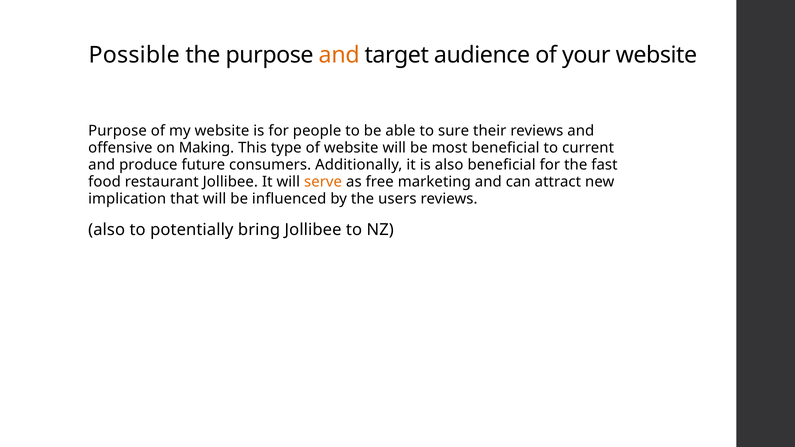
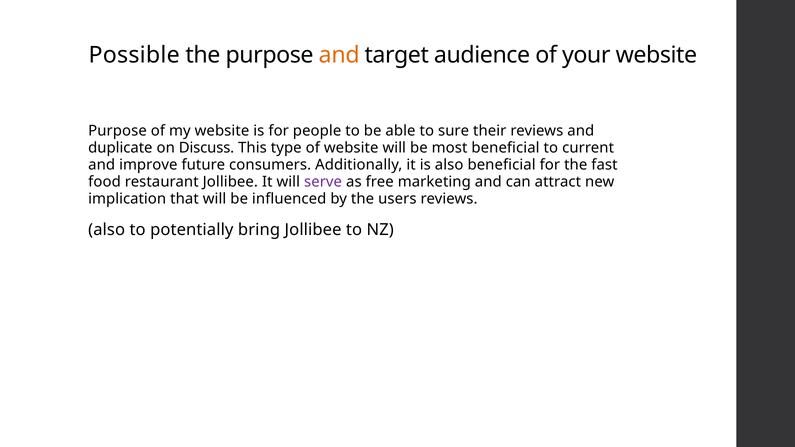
offensive: offensive -> duplicate (120, 148)
Making: Making -> Discuss (207, 148)
produce: produce -> improve (148, 165)
serve colour: orange -> purple (323, 182)
